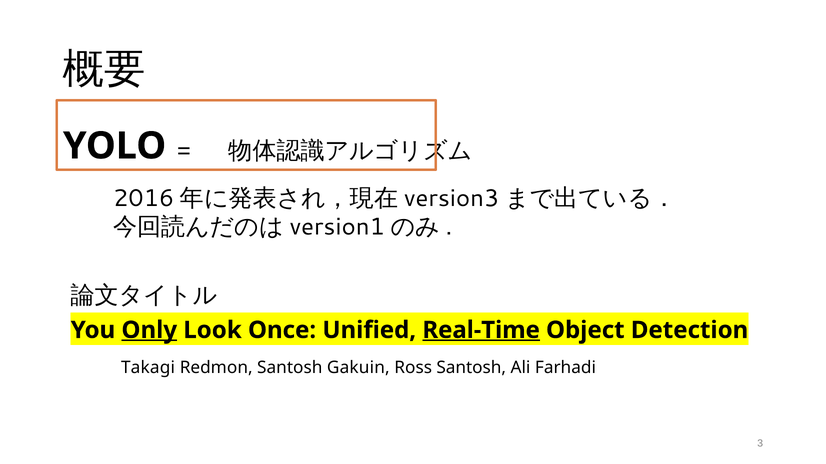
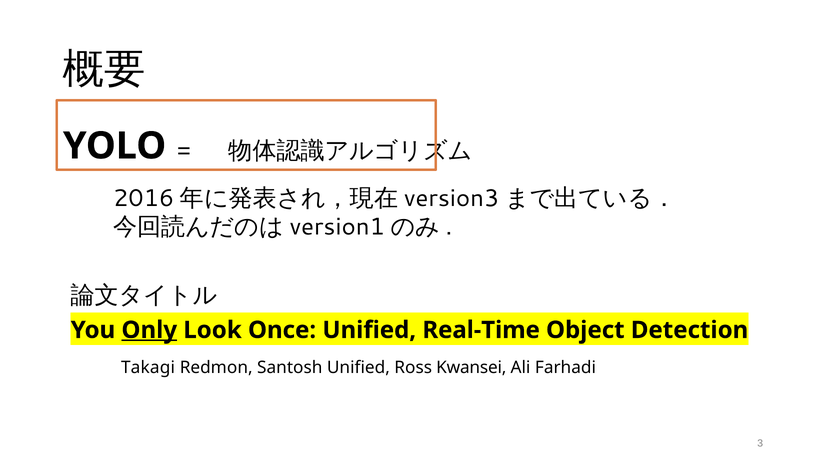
Real-Time underline: present -> none (481, 331)
Santosh Gakuin: Gakuin -> Unified (358, 368)
Ross Santosh: Santosh -> Kwansei (471, 368)
